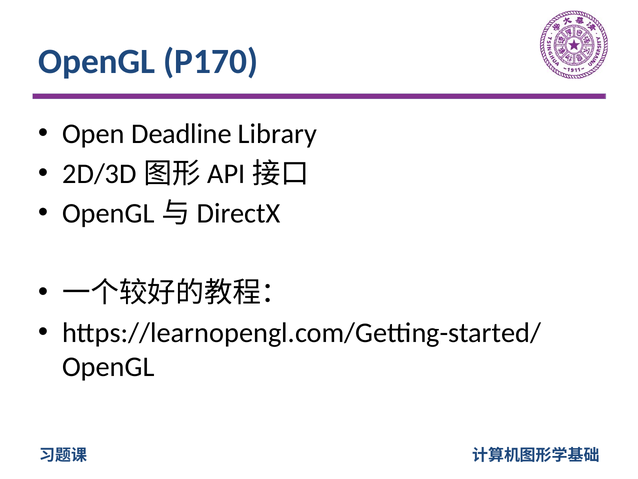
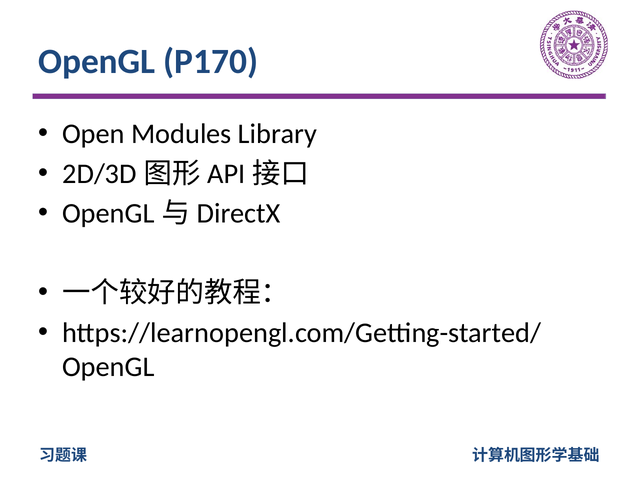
Deadline: Deadline -> Modules (181, 134)
